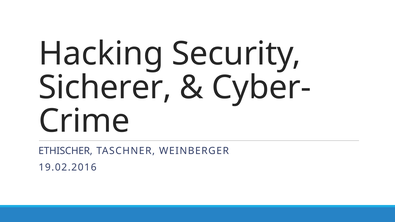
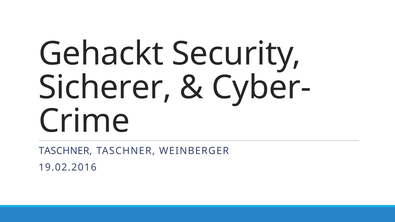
Hacking: Hacking -> Gehackt (101, 54)
ETHISCHER: ETHISCHER -> TASCHNER (65, 151)
